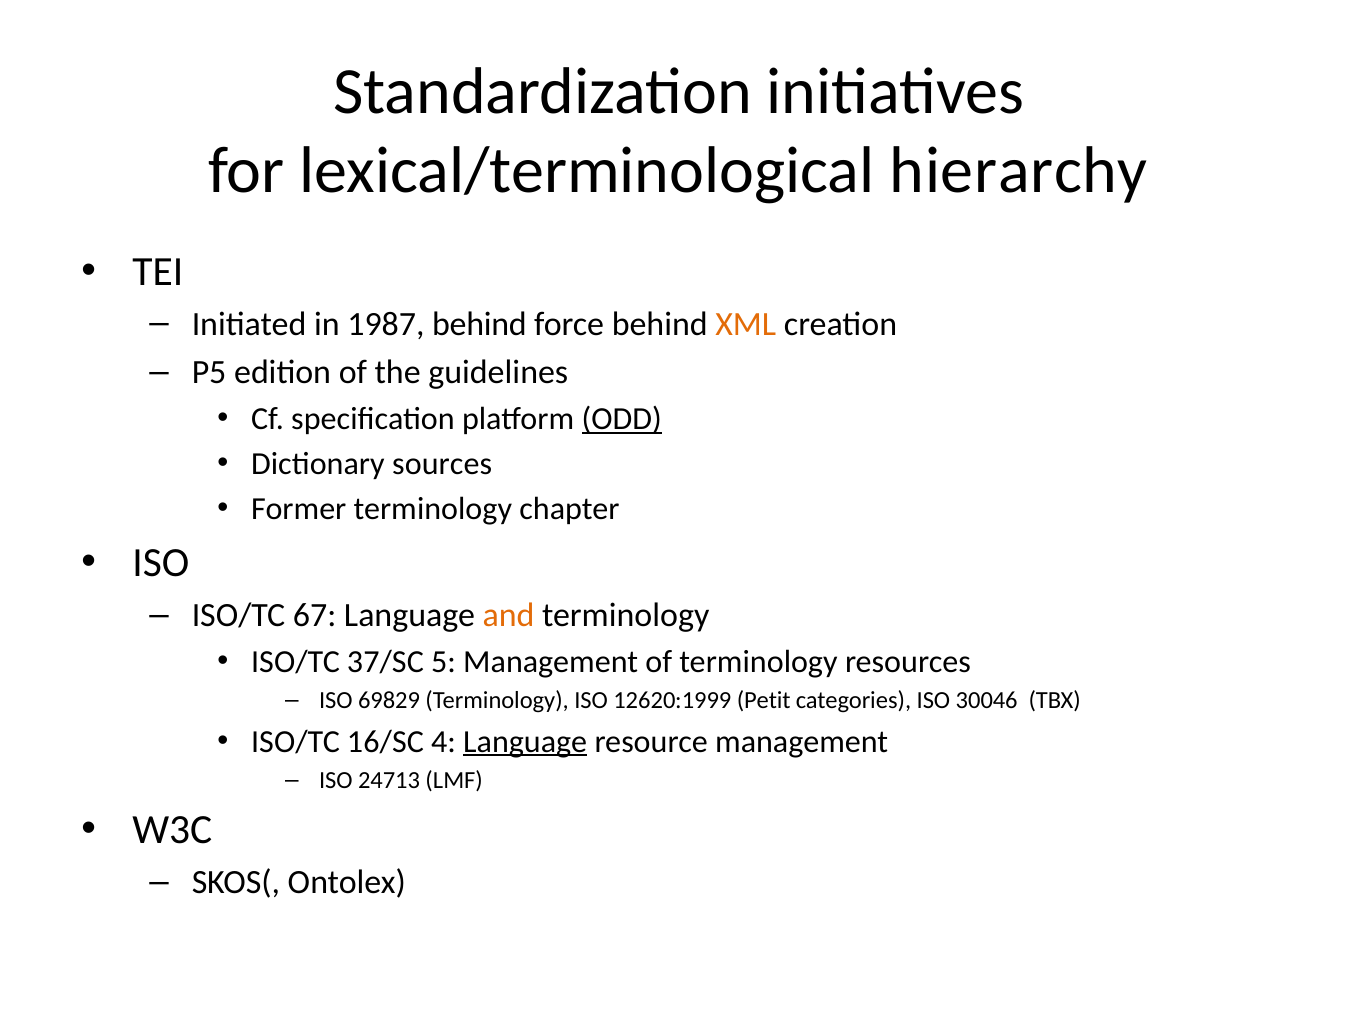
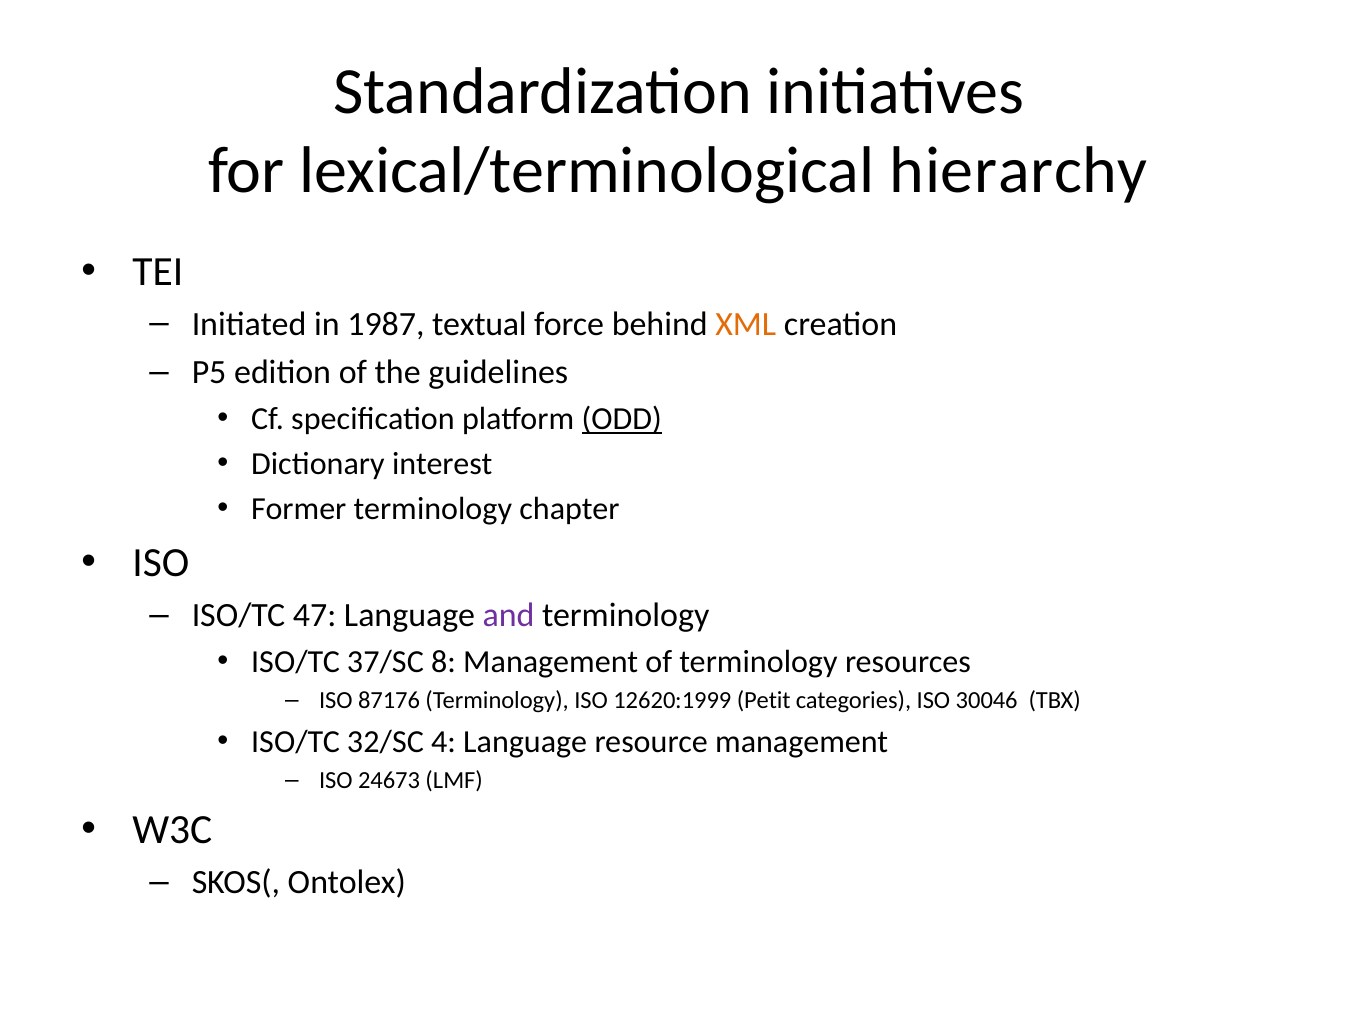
1987 behind: behind -> textual (479, 324)
sources: sources -> interest (442, 464)
67: 67 -> 47 (315, 616)
and colour: orange -> purple (508, 616)
5: 5 -> 8 (444, 662)
69829: 69829 -> 87176 (389, 701)
16/SC: 16/SC -> 32/SC (385, 742)
Language underline: present -> none (525, 742)
24713: 24713 -> 24673 (389, 781)
